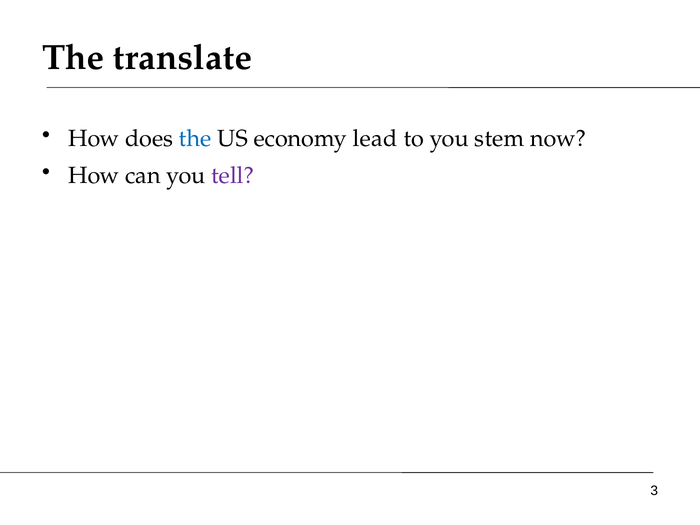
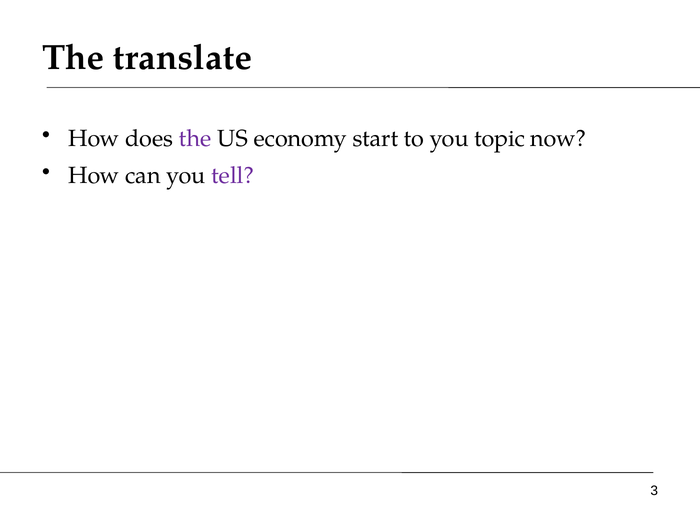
the colour: blue -> purple (195, 138)
lead: lead -> start (375, 138)
stem: stem -> topic (500, 138)
